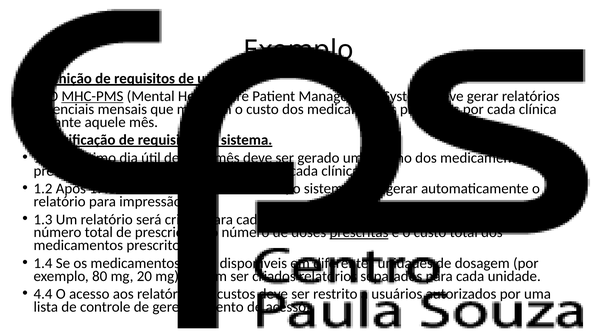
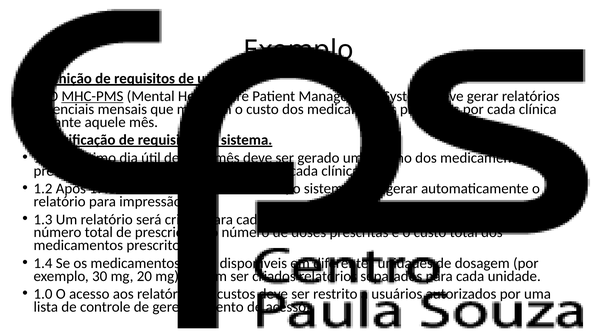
prescritas underline: present -> none (359, 232)
80: 80 -> 30 (100, 276)
4.4: 4.4 -> 1.0 (43, 294)
